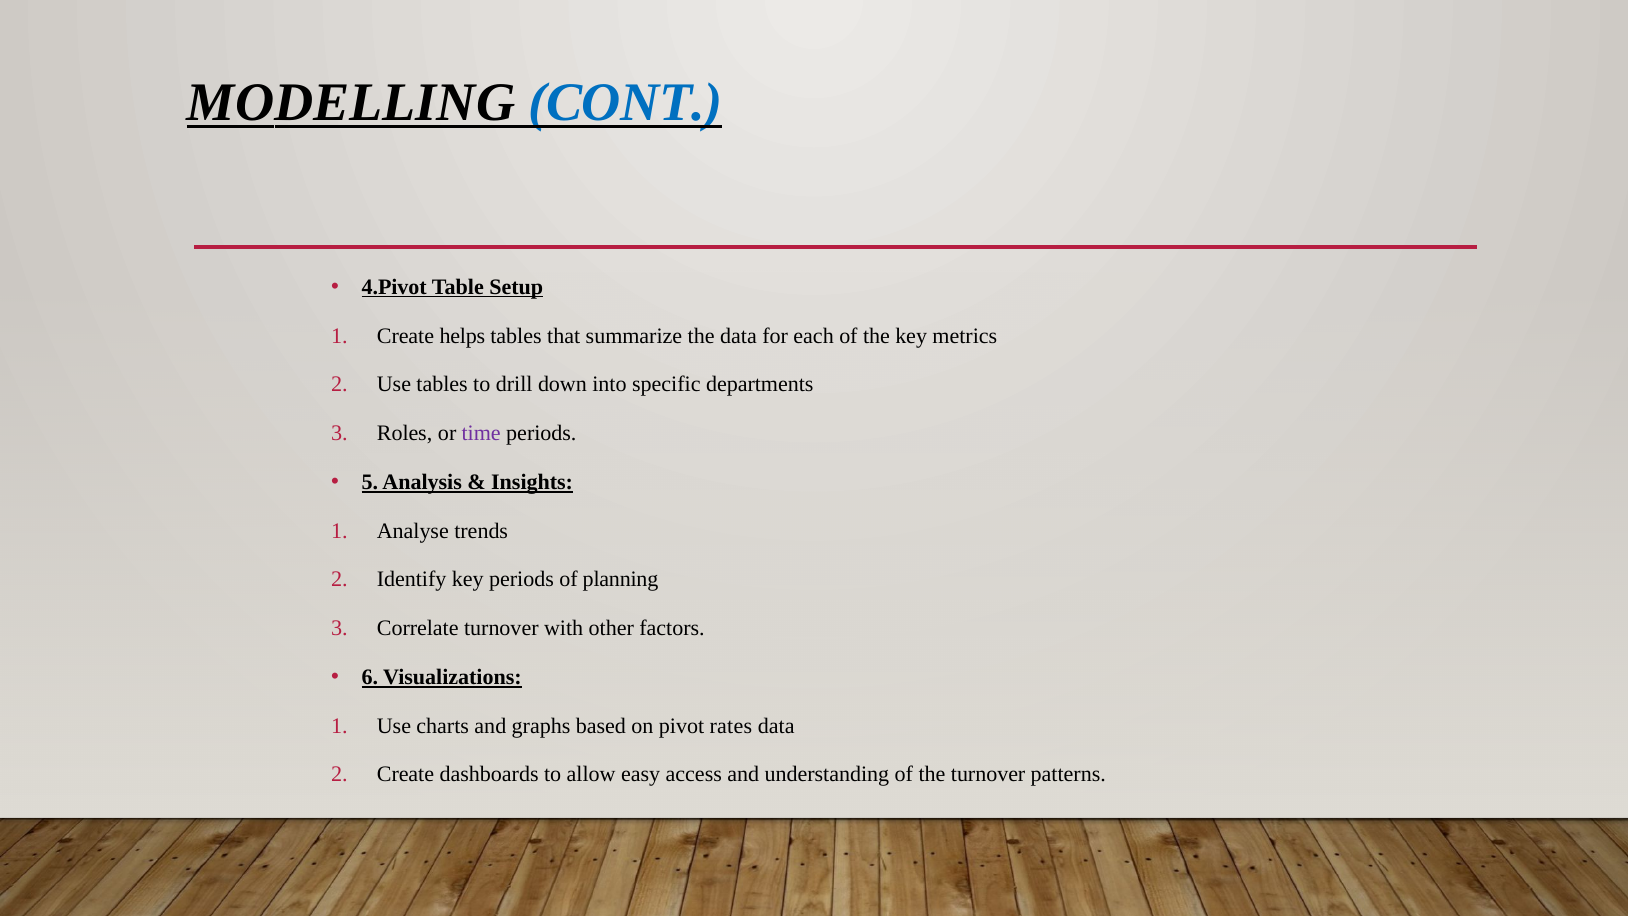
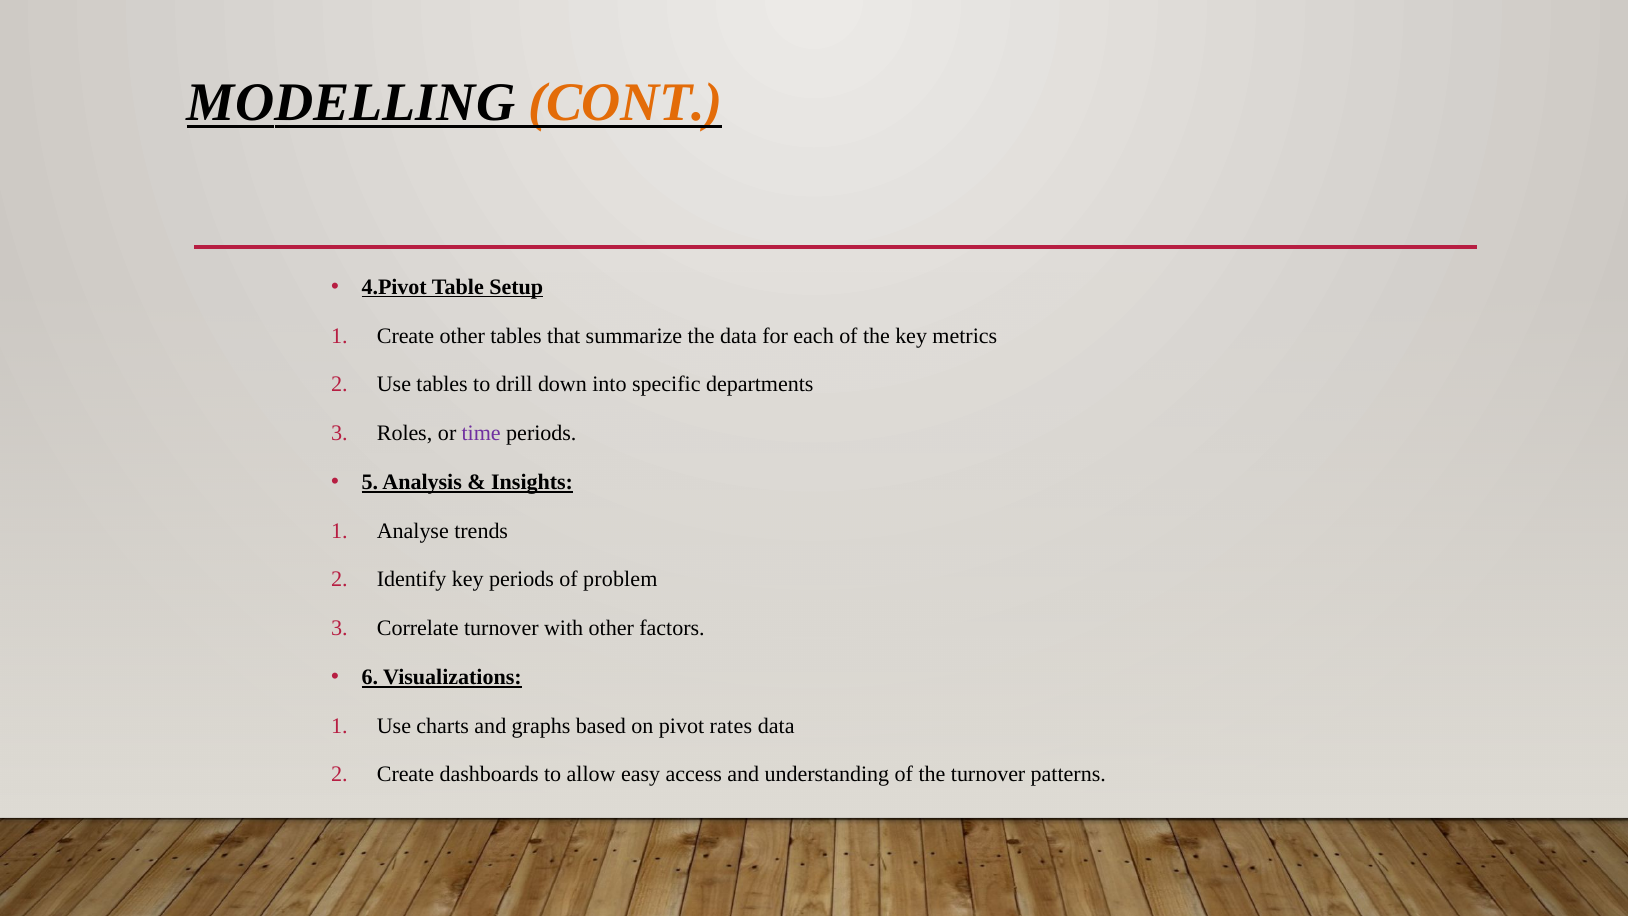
CONT colour: blue -> orange (626, 103)
Create helps: helps -> other (462, 336)
planning: planning -> problem (620, 579)
